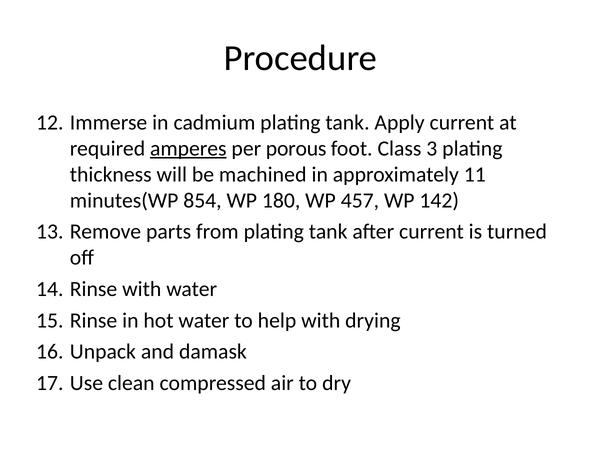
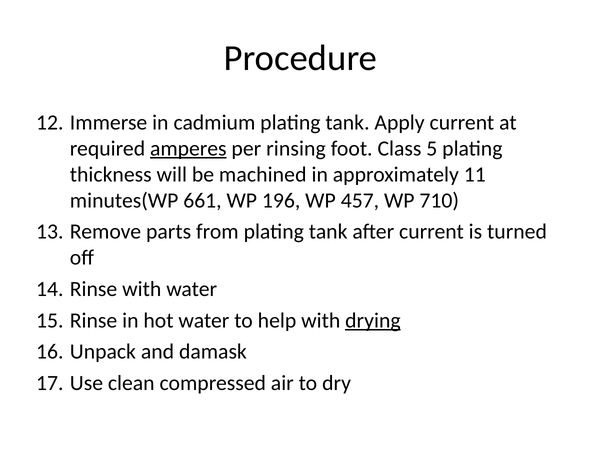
porous: porous -> rinsing (296, 149)
3: 3 -> 5 (432, 149)
854: 854 -> 661 (202, 201)
180: 180 -> 196 (281, 201)
142: 142 -> 710 (439, 201)
drying underline: none -> present (373, 321)
